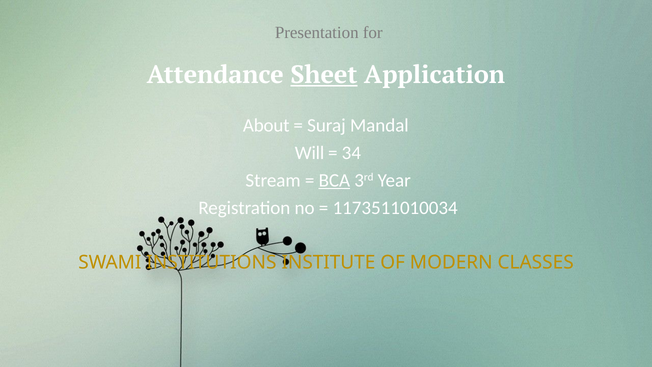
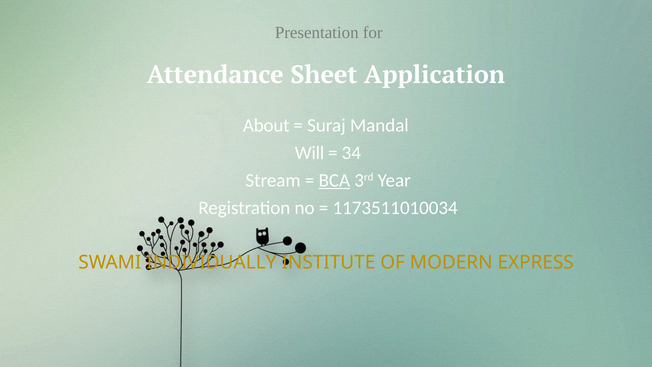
Sheet underline: present -> none (324, 75)
INSTITUTIONS: INSTITUTIONS -> INDIVIDUALLY (211, 262)
CLASSES: CLASSES -> EXPRESS (536, 262)
